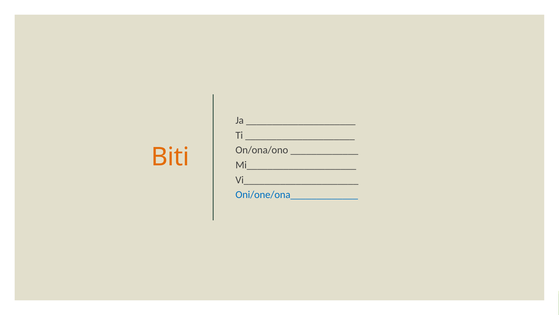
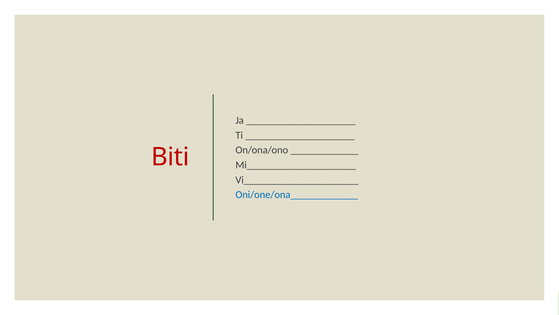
Biti colour: orange -> red (170, 157)
